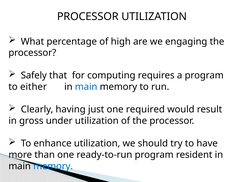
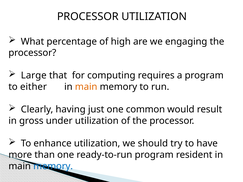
Safely: Safely -> Large (34, 76)
main colour: blue -> orange (86, 87)
required: required -> common (145, 110)
